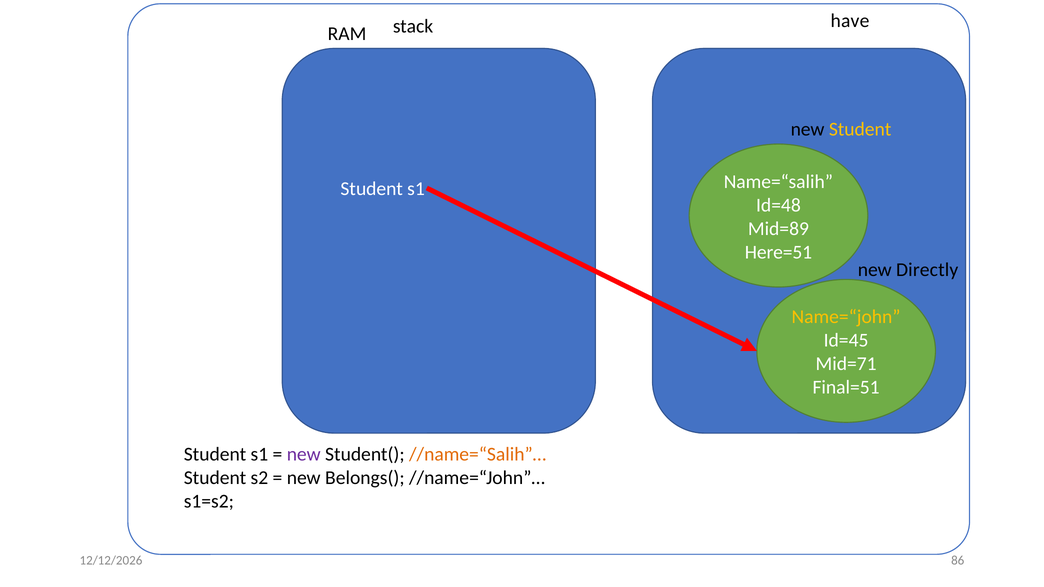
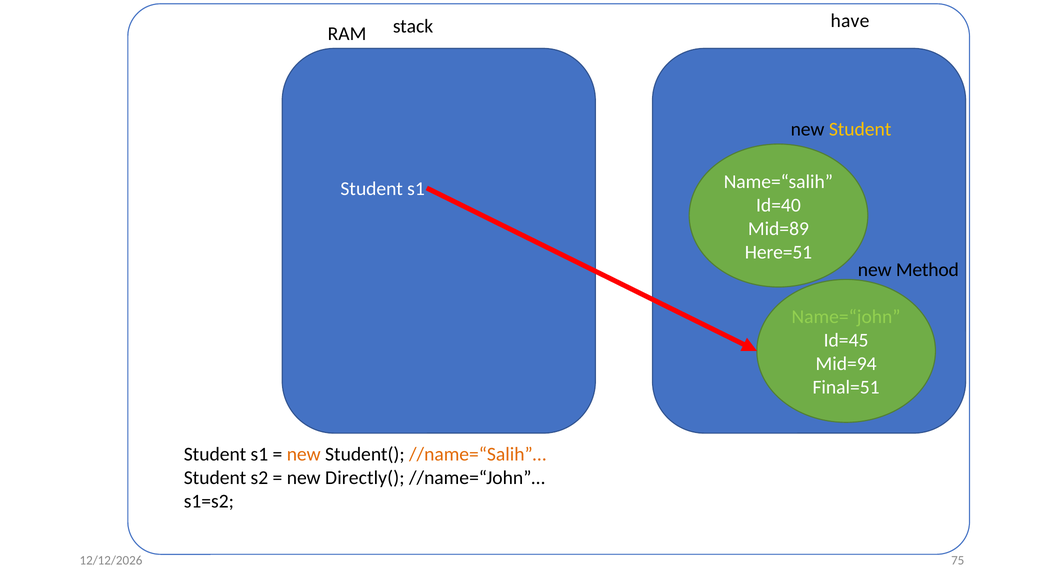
Id=48: Id=48 -> Id=40 (778, 205)
Directly: Directly -> Method (927, 270)
Name=“john colour: yellow -> light green (846, 317)
Mid=71: Mid=71 -> Mid=94 (846, 364)
new colour: purple -> orange (304, 454)
Belongs(: Belongs( -> Directly( (365, 478)
86: 86 -> 75 (958, 561)
